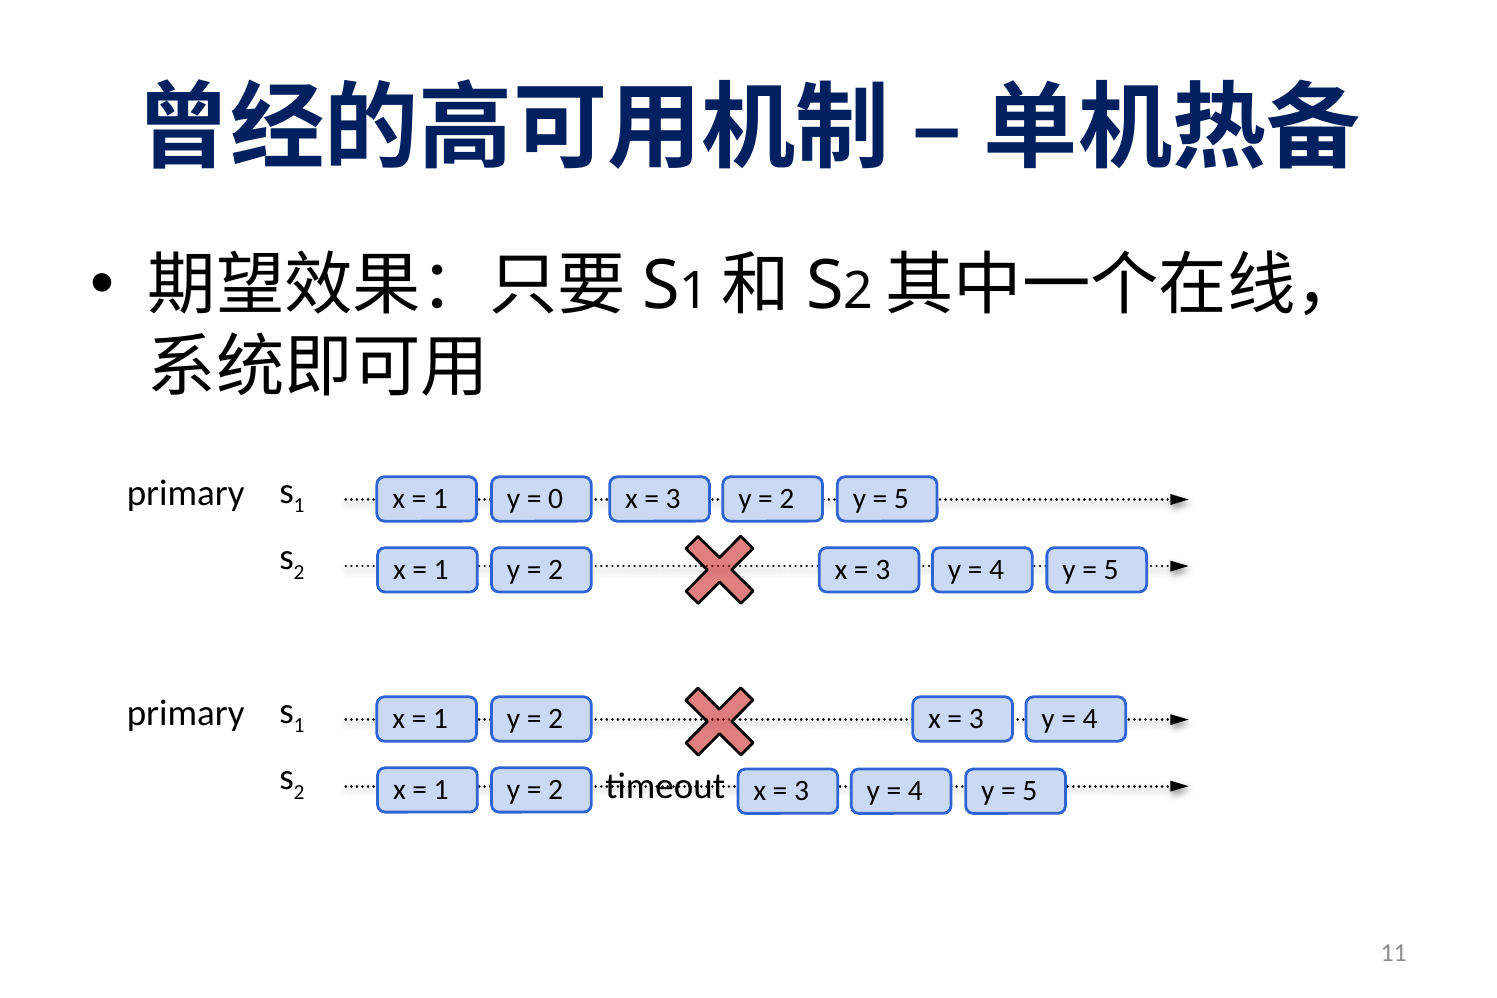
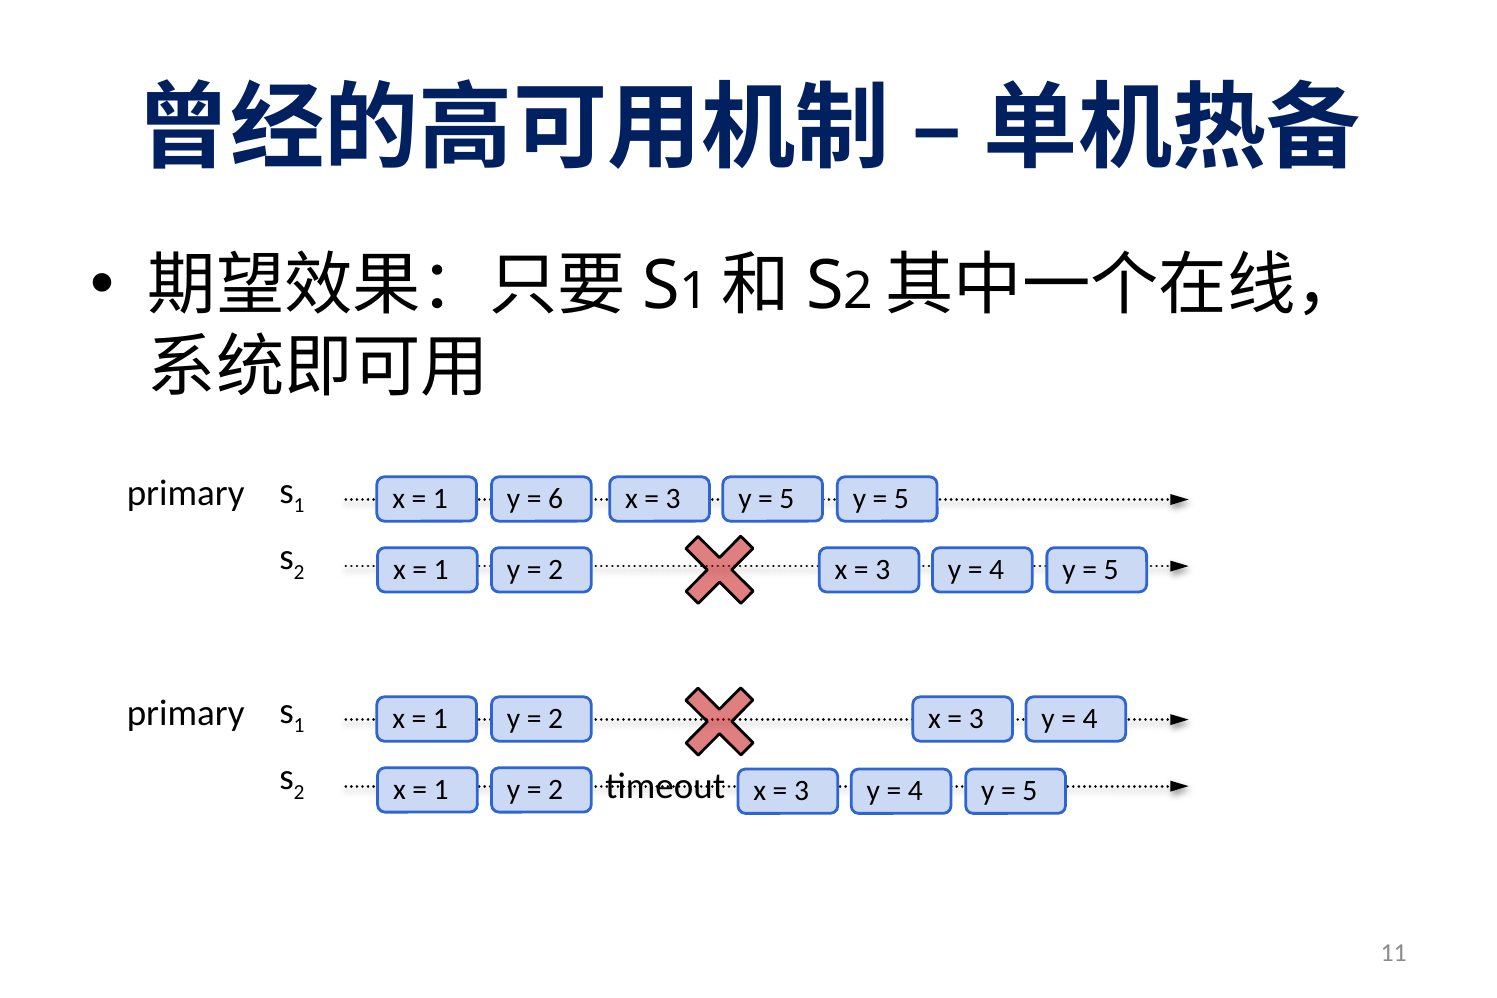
0: 0 -> 6 (556, 499)
2: 2 -> 5 (787, 499)
